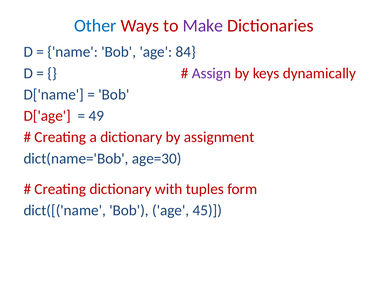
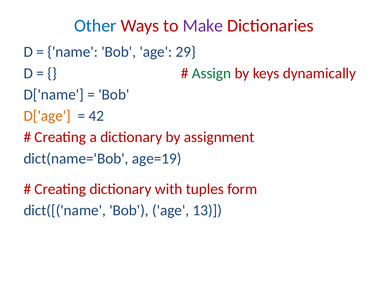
84: 84 -> 29 (186, 52)
Assign colour: purple -> green (211, 73)
D['age colour: red -> orange (47, 116)
49: 49 -> 42 (96, 116)
age=30: age=30 -> age=19 (157, 159)
45: 45 -> 13 (207, 210)
